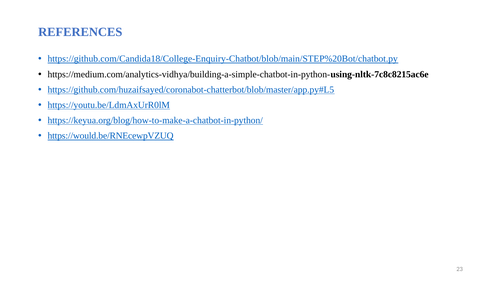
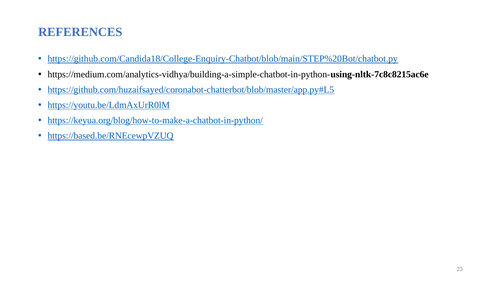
https://would.be/RNEcewpVZUQ: https://would.be/RNEcewpVZUQ -> https://based.be/RNEcewpVZUQ (111, 136)
